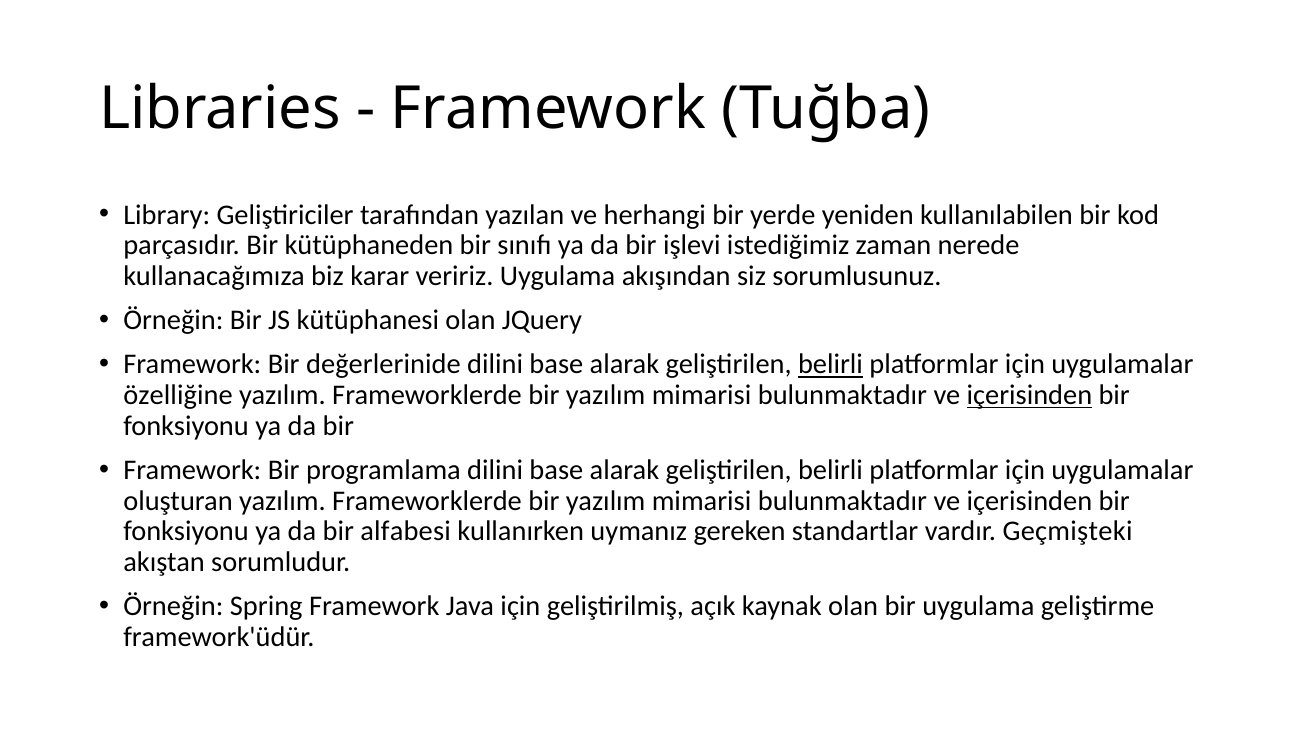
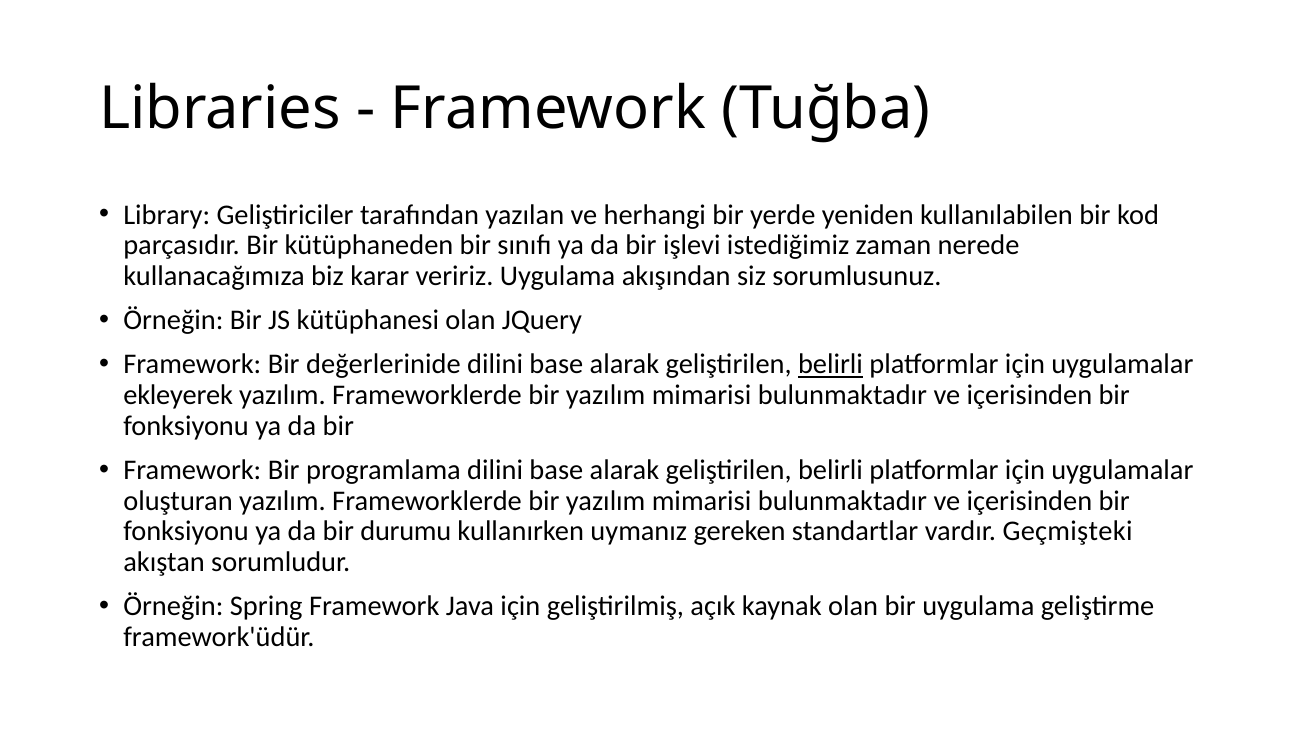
özelliğine: özelliğine -> ekleyerek (178, 395)
içerisinden underline: present -> none (1029, 395)
alfabesi: alfabesi -> durumu (406, 531)
